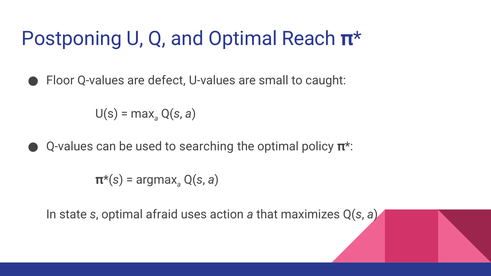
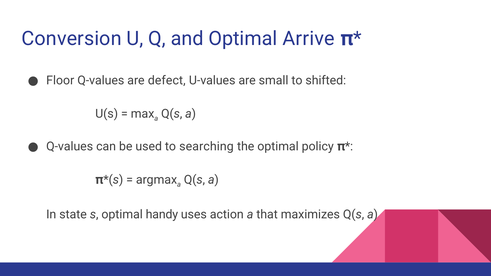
Postponing: Postponing -> Conversion (72, 39)
Reach: Reach -> Arrive (309, 39)
caught: caught -> shifted (326, 80)
afraid: afraid -> handy (162, 215)
